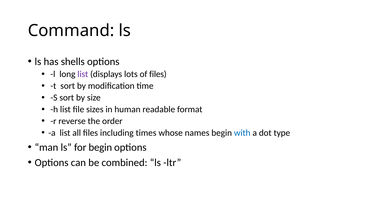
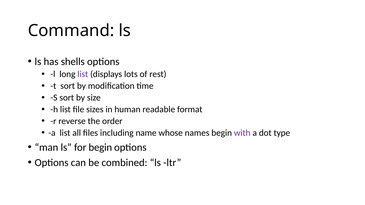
of files: files -> rest (158, 74)
times: times -> name (146, 133)
with colour: blue -> purple (242, 133)
